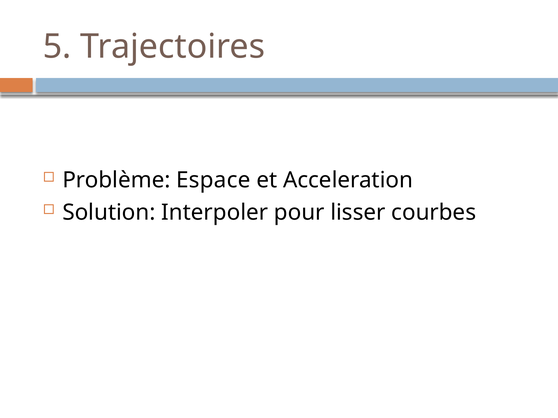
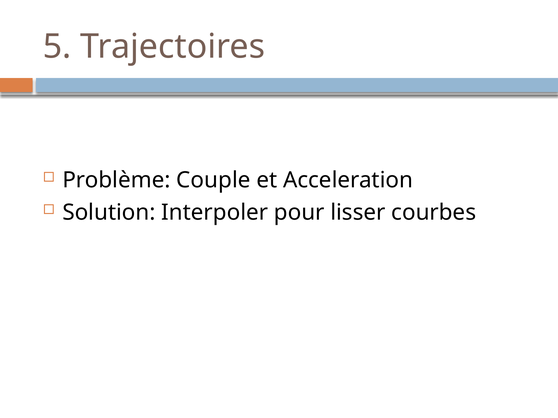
Espace: Espace -> Couple (213, 180)
